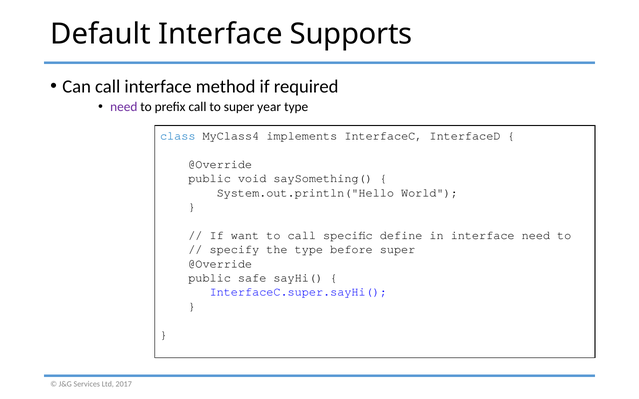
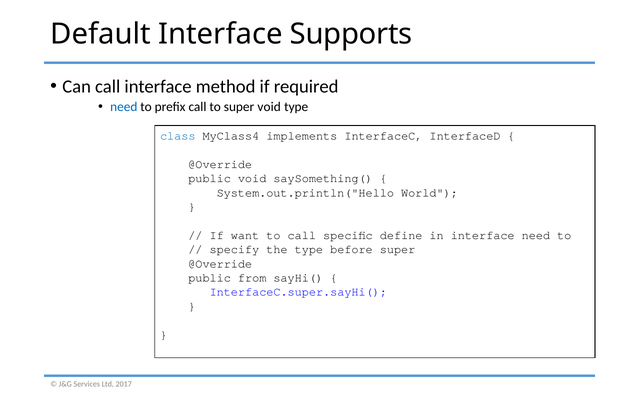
need colour: purple -> blue (124, 107)
super year: year -> void (269, 107)
safe: safe -> from (252, 278)
